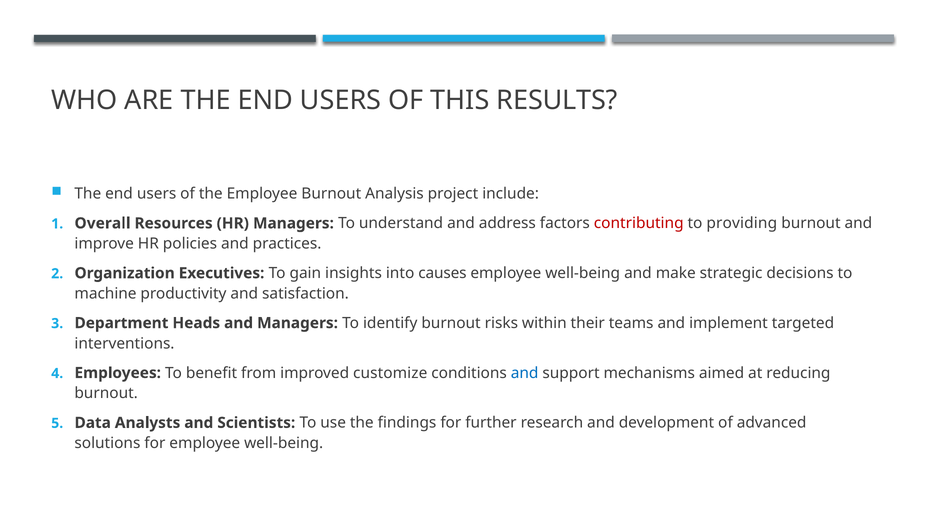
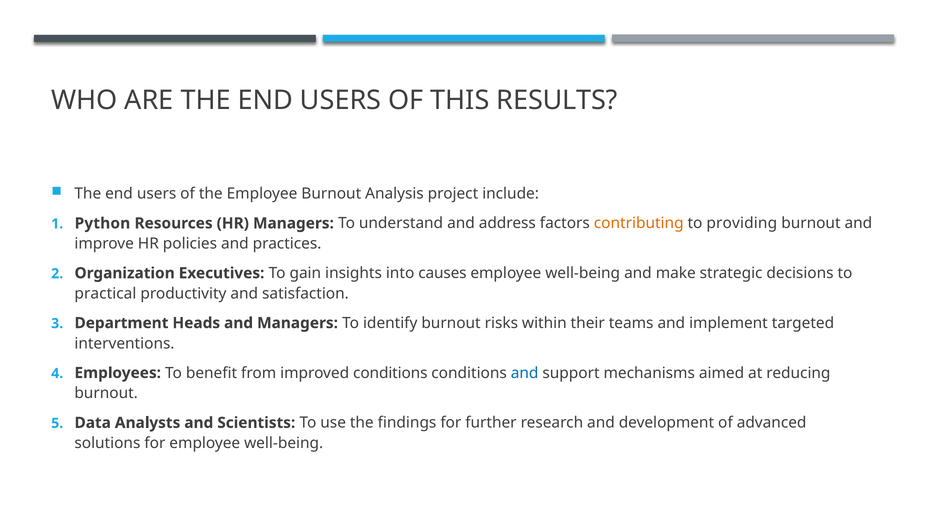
Overall: Overall -> Python (102, 223)
contributing colour: red -> orange (639, 223)
machine: machine -> practical (105, 294)
improved customize: customize -> conditions (390, 373)
